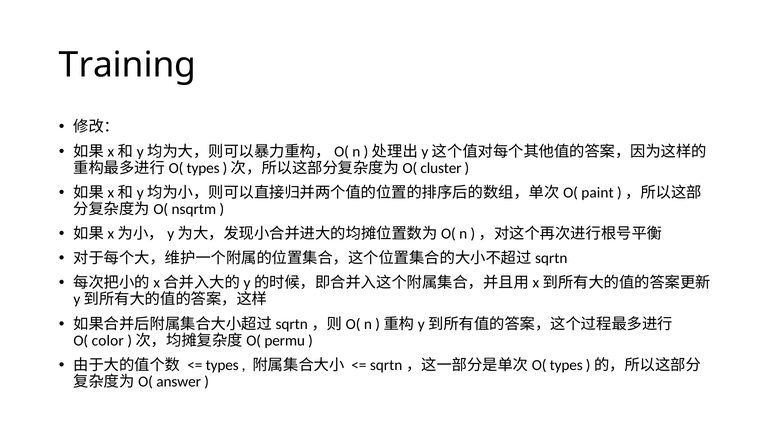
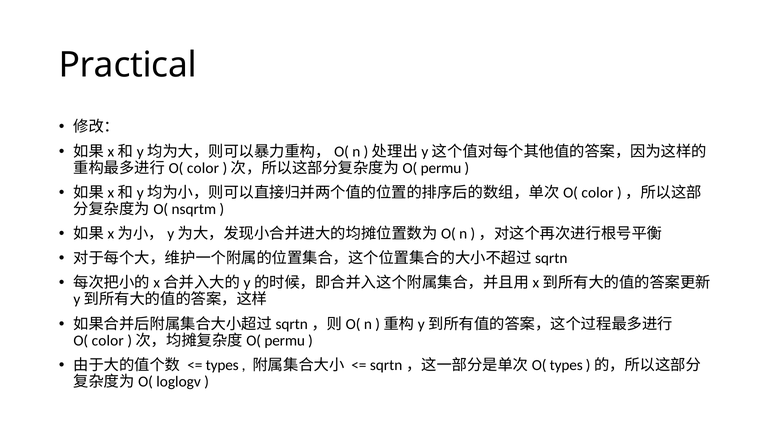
Training: Training -> Practical (128, 65)
types: types -> color (203, 168)
cluster: cluster -> permu (441, 168)
paint: paint -> color (597, 193)
answer: answer -> loglogv (179, 382)
